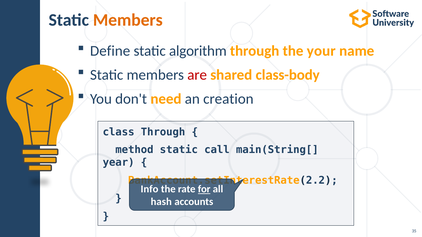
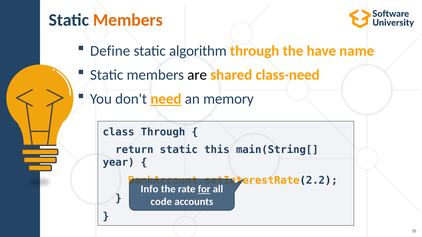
your: your -> have (321, 51)
are colour: red -> black (197, 75)
class-body: class-body -> class-need (288, 75)
need underline: none -> present (166, 99)
creation: creation -> memory (228, 99)
method: method -> return (134, 150)
call: call -> this (217, 150)
hash: hash -> code (161, 202)
